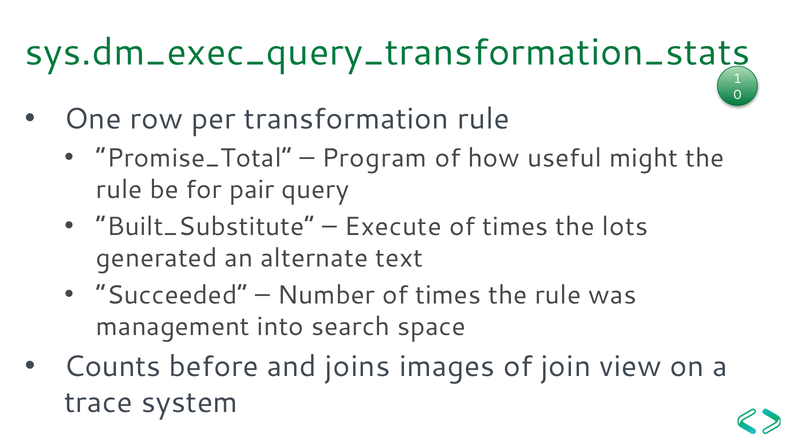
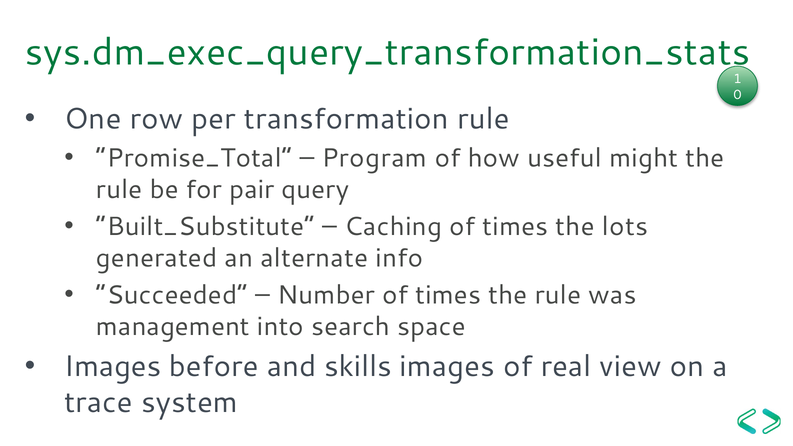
Execute: Execute -> Caching (393, 226)
text: text -> info (399, 258)
Counts: Counts -> Images (113, 367)
joins: joins -> skills (358, 367)
join: join -> real (566, 367)
